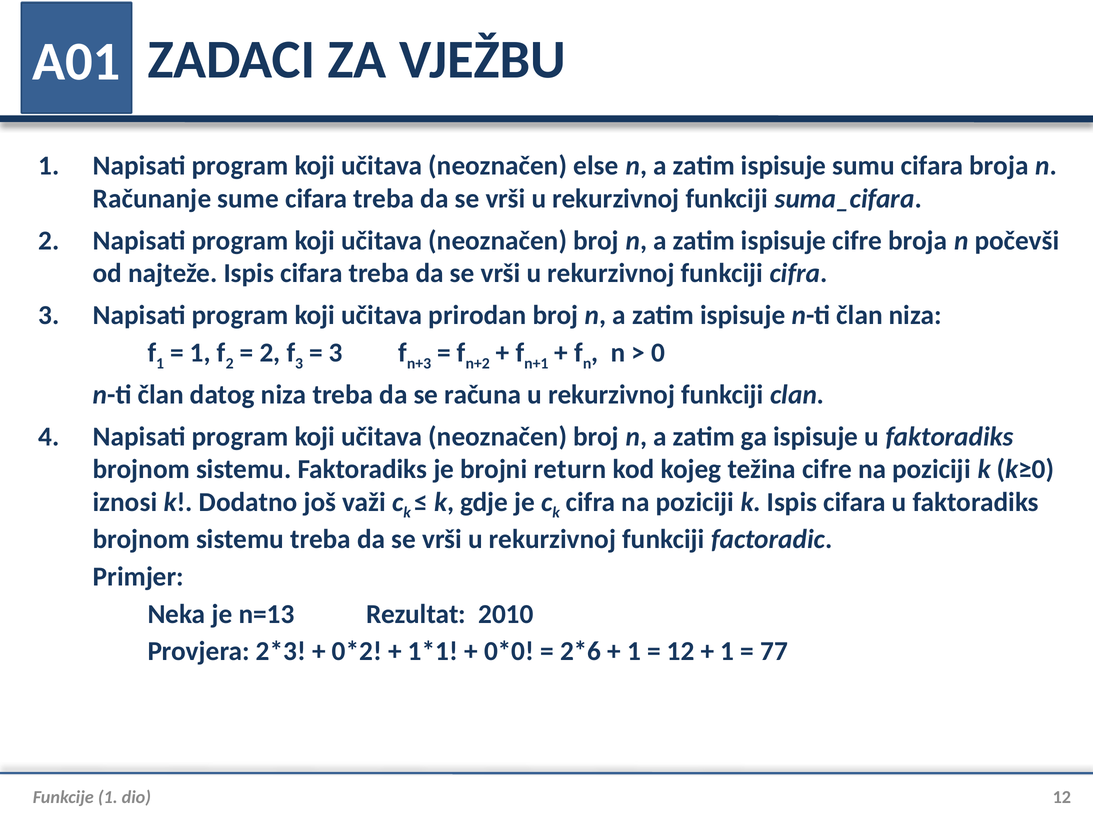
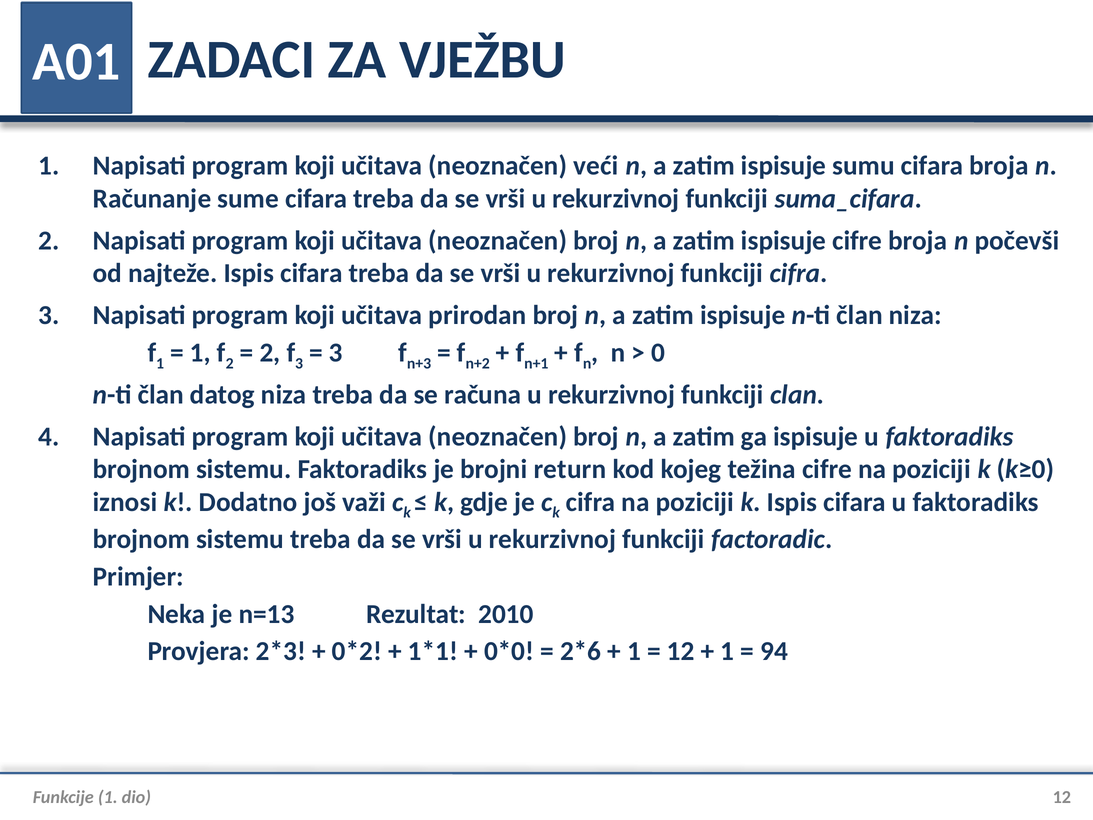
else: else -> veći (596, 166)
77: 77 -> 94 (774, 651)
